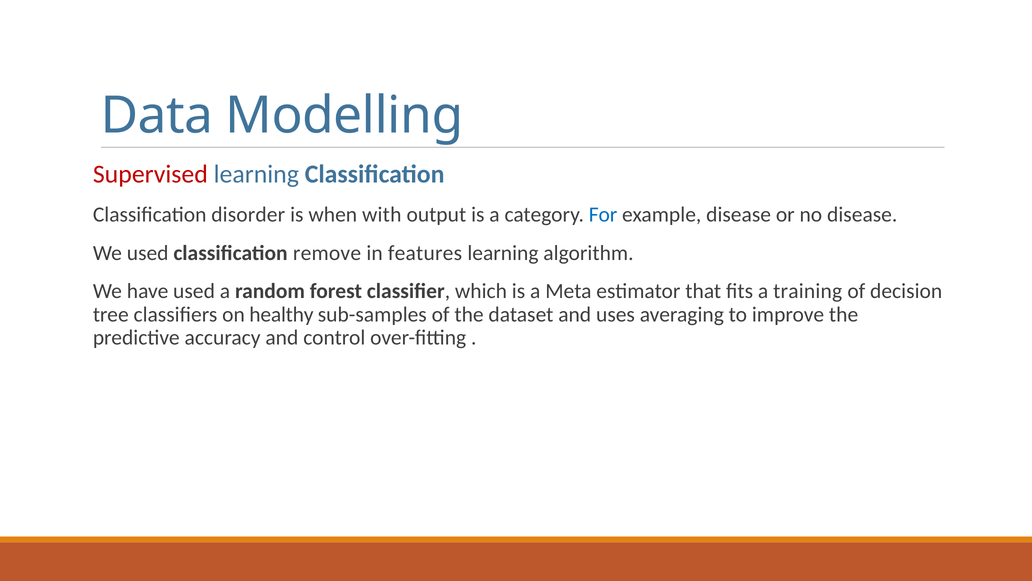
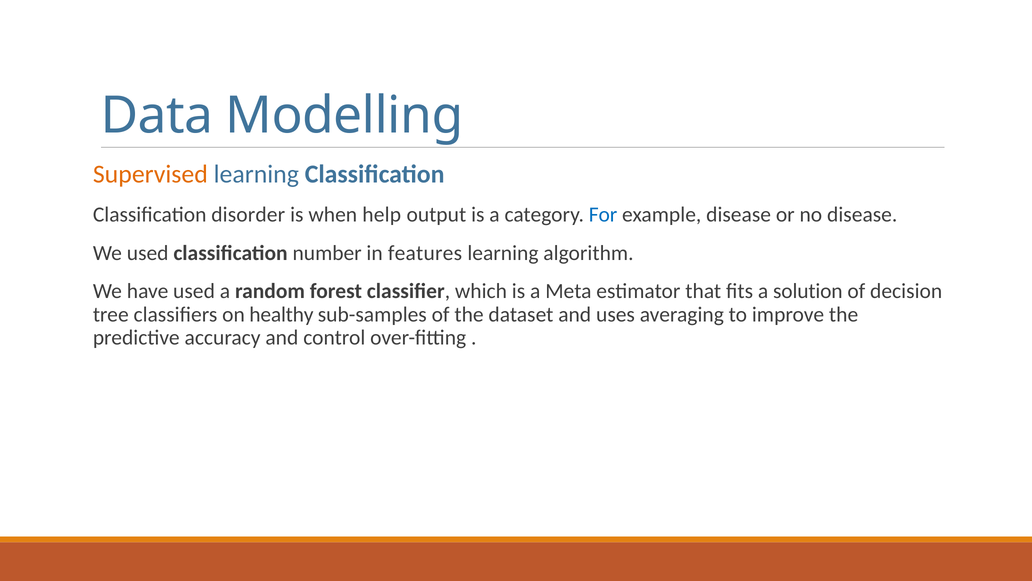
Supervised colour: red -> orange (150, 174)
with: with -> help (382, 214)
remove: remove -> number (327, 253)
training: training -> solution (808, 291)
